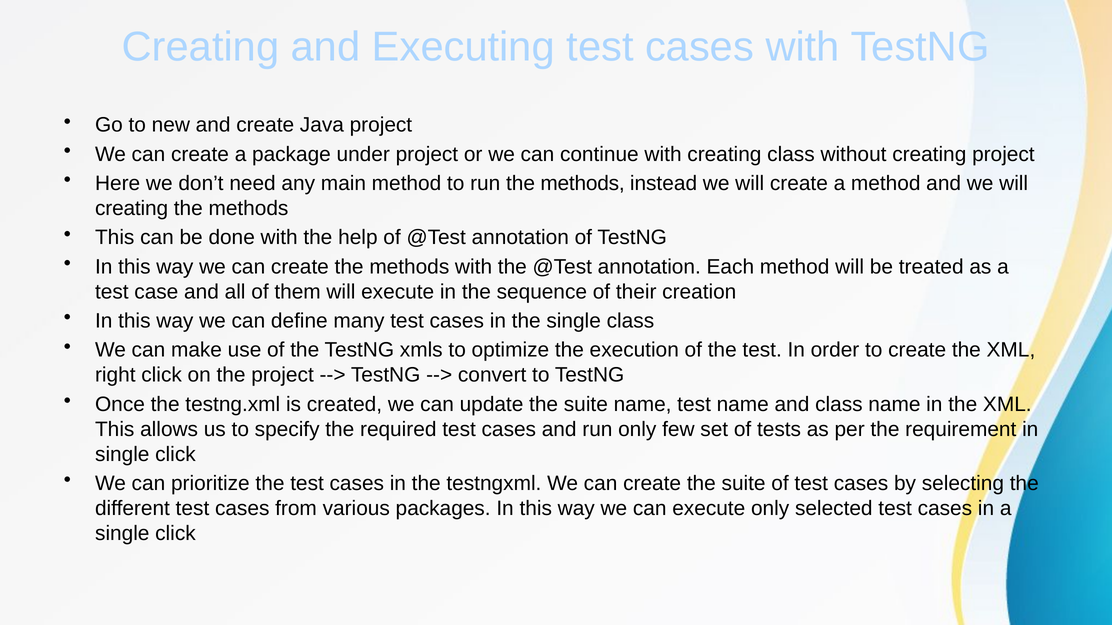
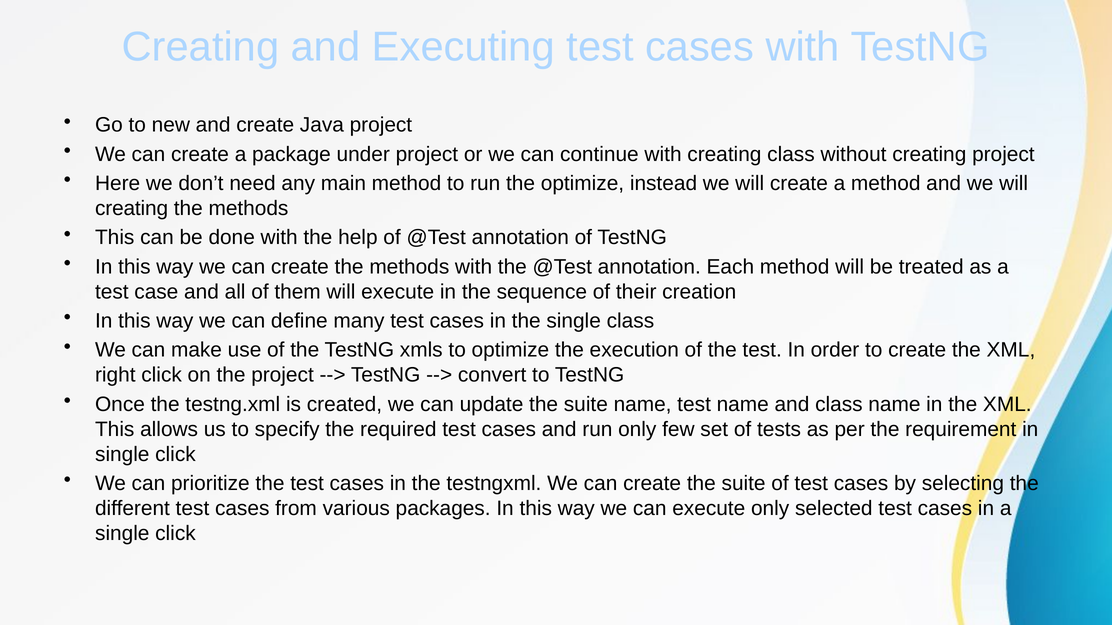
run the methods: methods -> optimize (582, 184)
